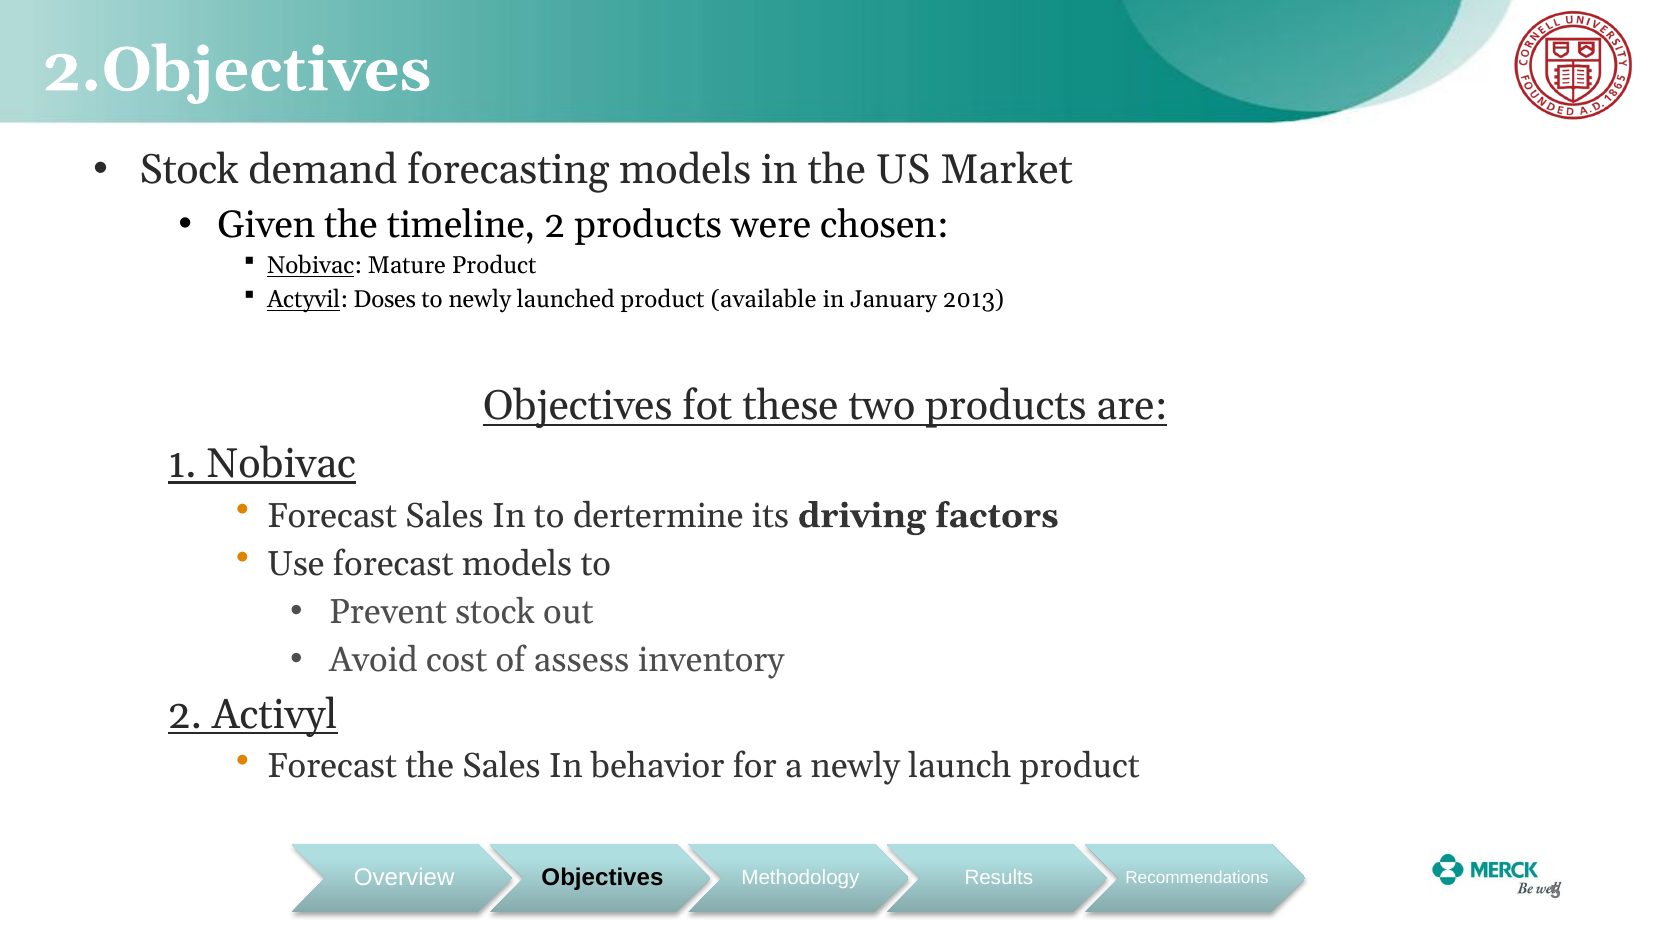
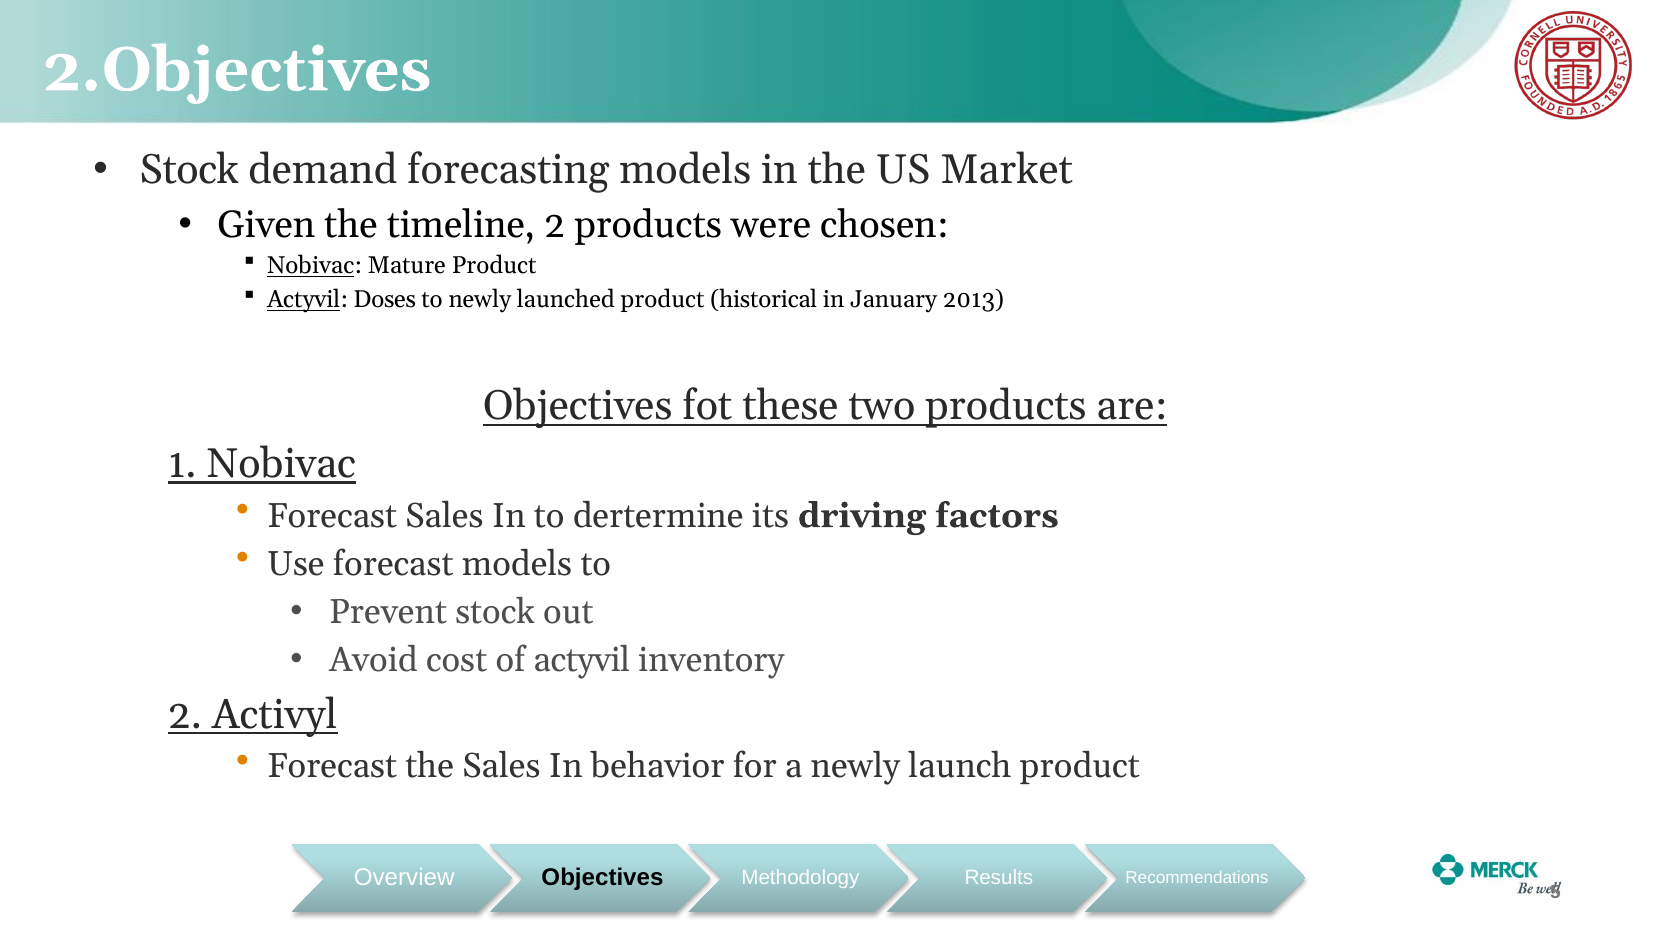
available: available -> historical (764, 300)
of assess: assess -> actyvil (582, 661)
